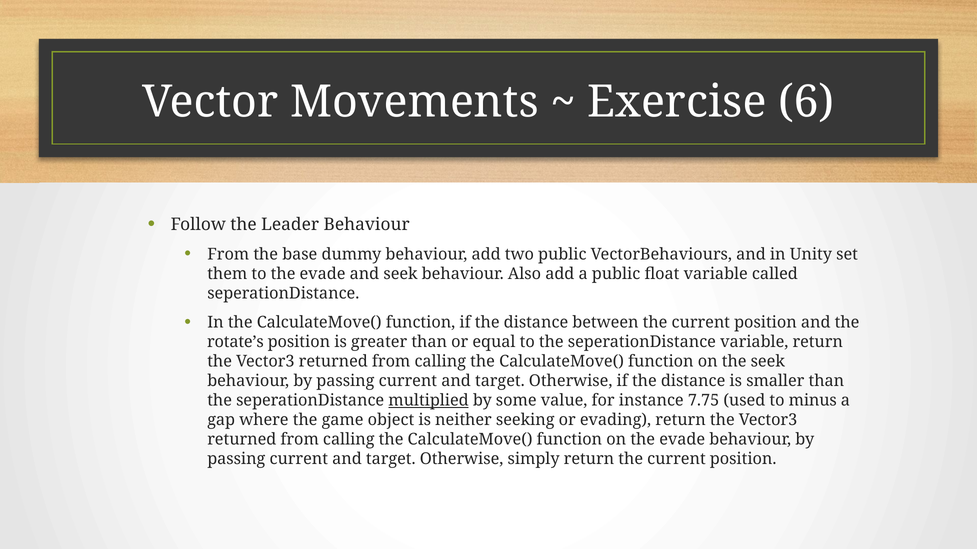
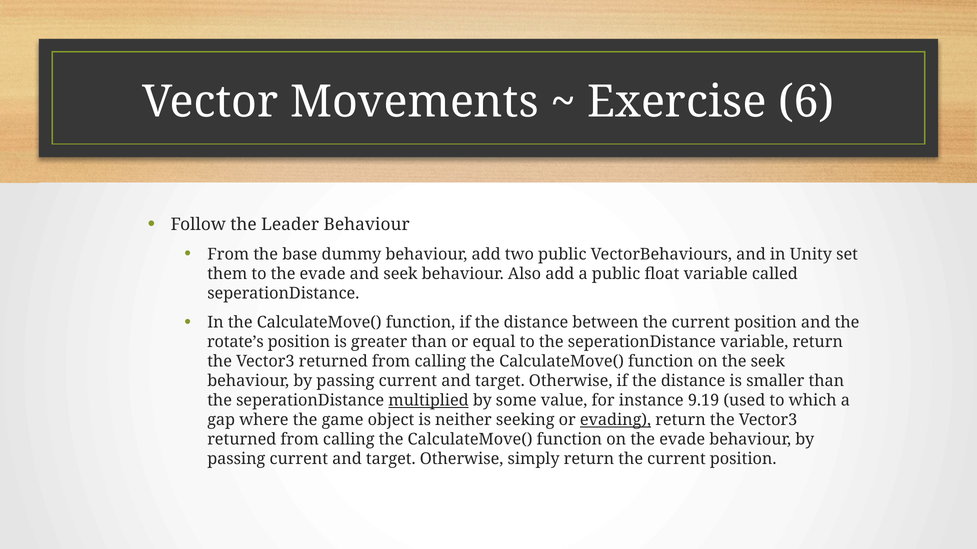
7.75: 7.75 -> 9.19 (704, 401)
minus: minus -> which (813, 401)
evading underline: none -> present (616, 420)
